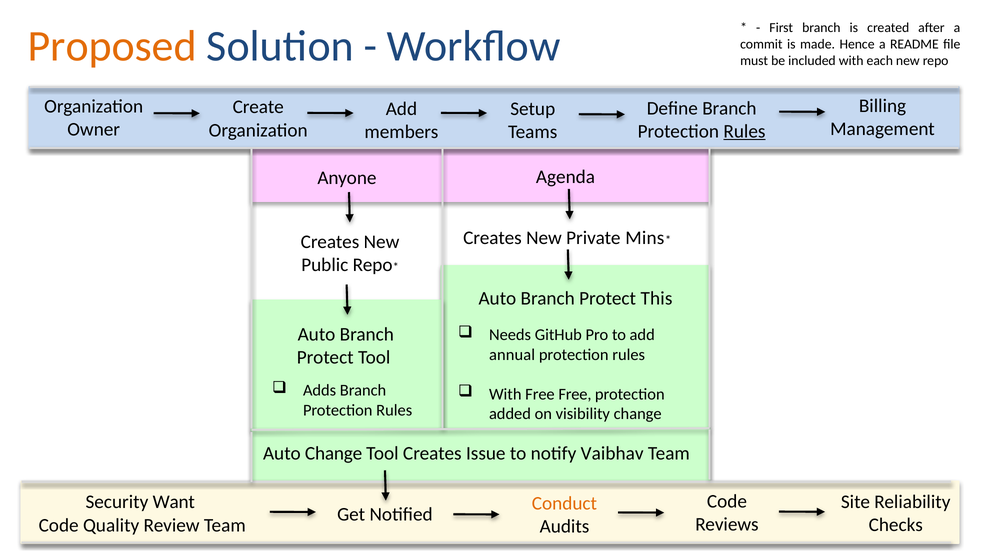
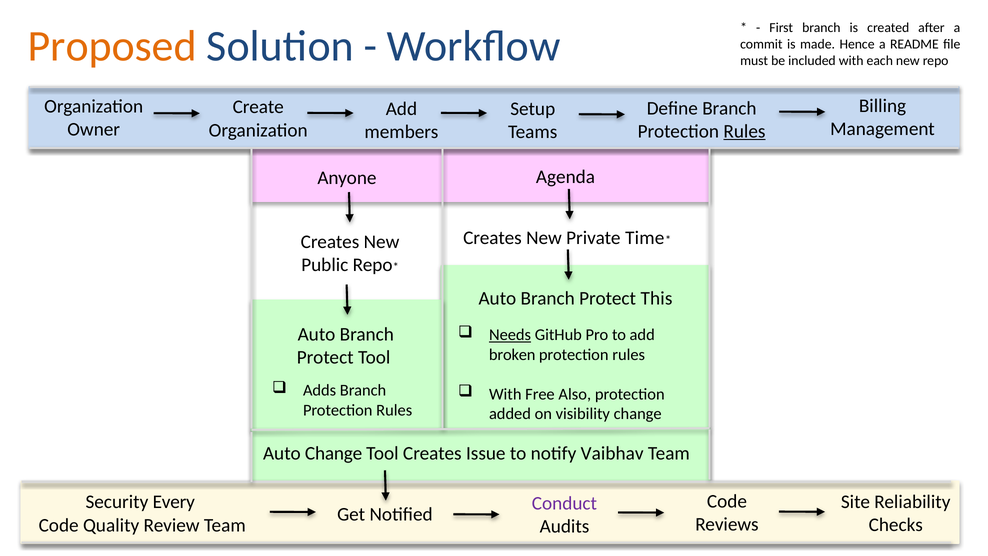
Mins: Mins -> Time (645, 238)
Needs underline: none -> present (510, 335)
annual: annual -> broken (512, 355)
Free Free: Free -> Also (575, 394)
Want: Want -> Every (174, 502)
Conduct colour: orange -> purple (564, 503)
